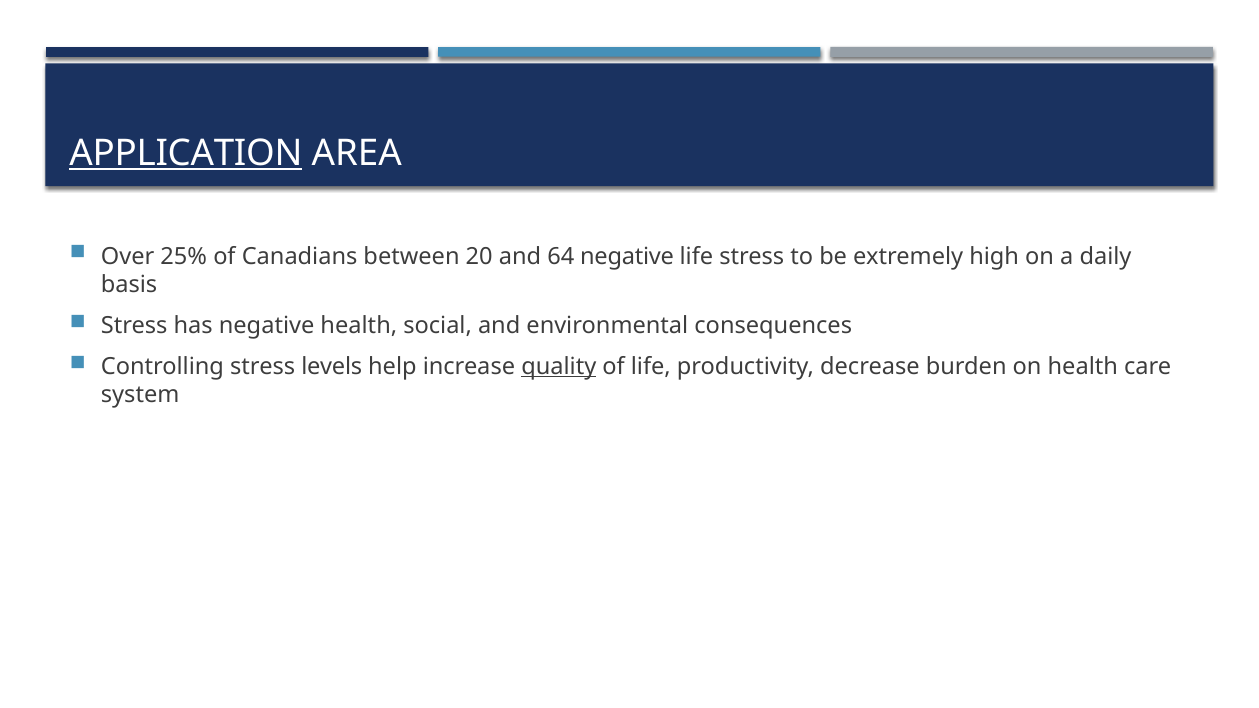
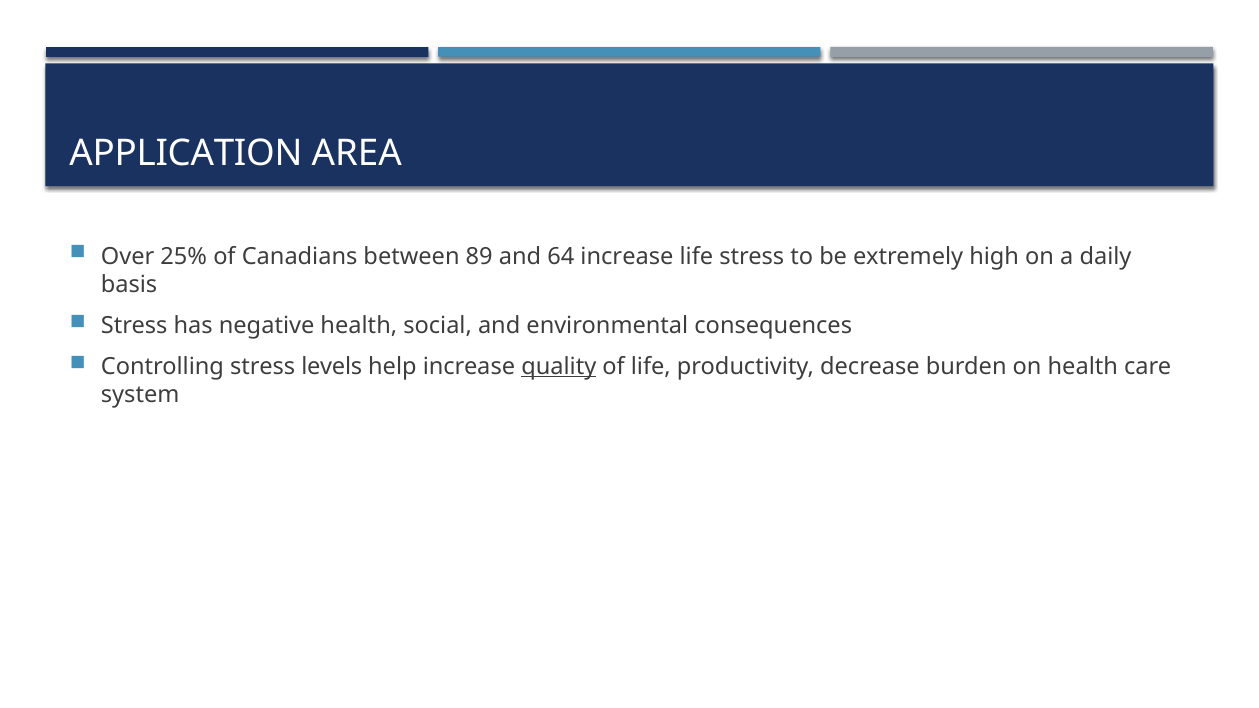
APPLICATION underline: present -> none (186, 153)
20: 20 -> 89 (479, 256)
64 negative: negative -> increase (627, 256)
